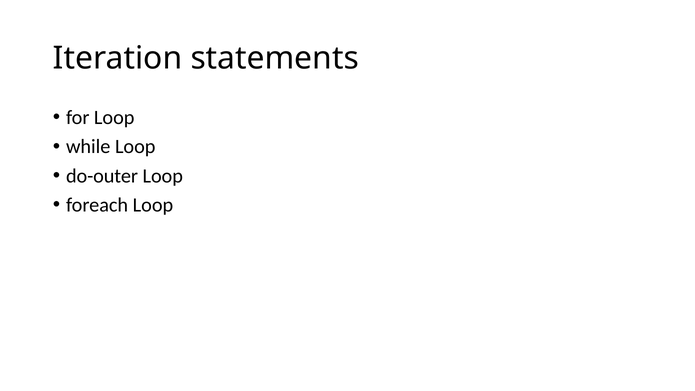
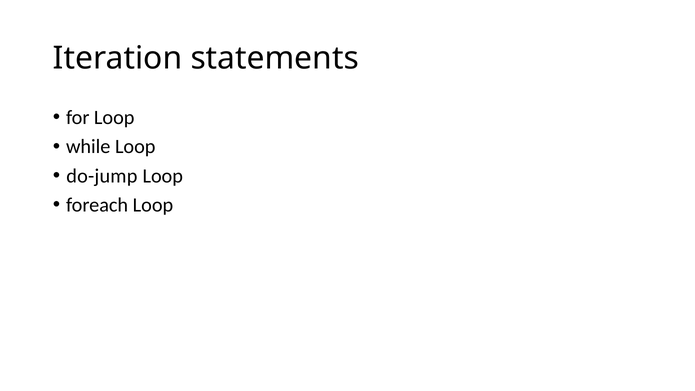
do-outer: do-outer -> do-jump (102, 176)
